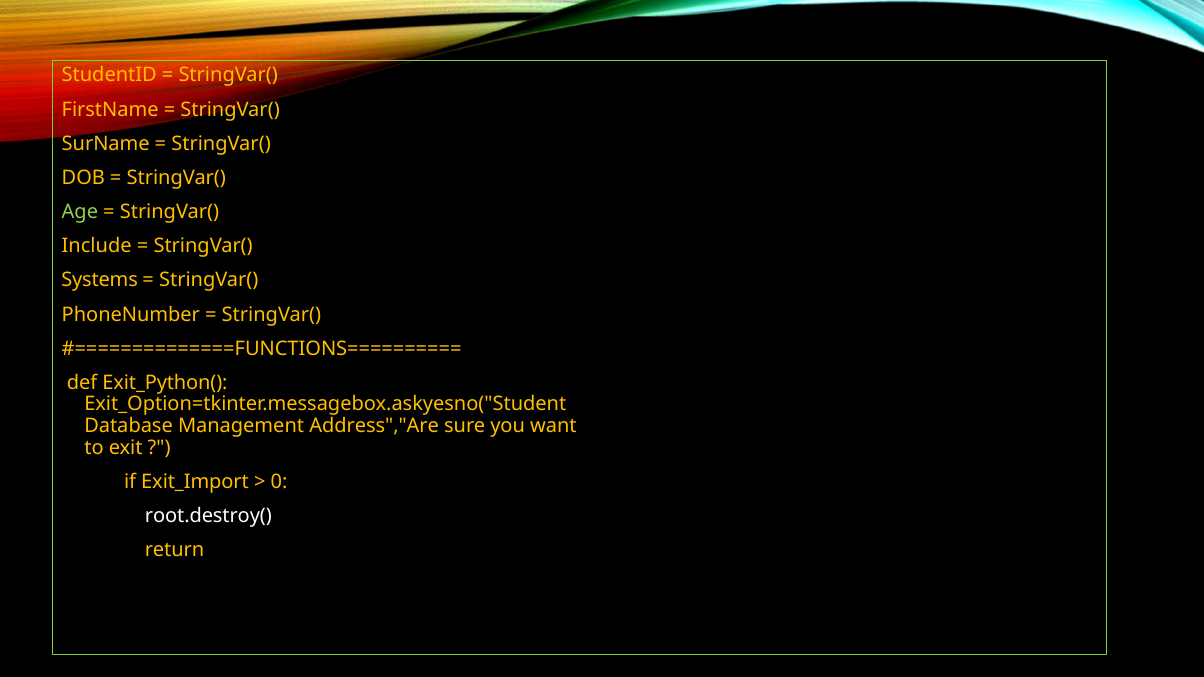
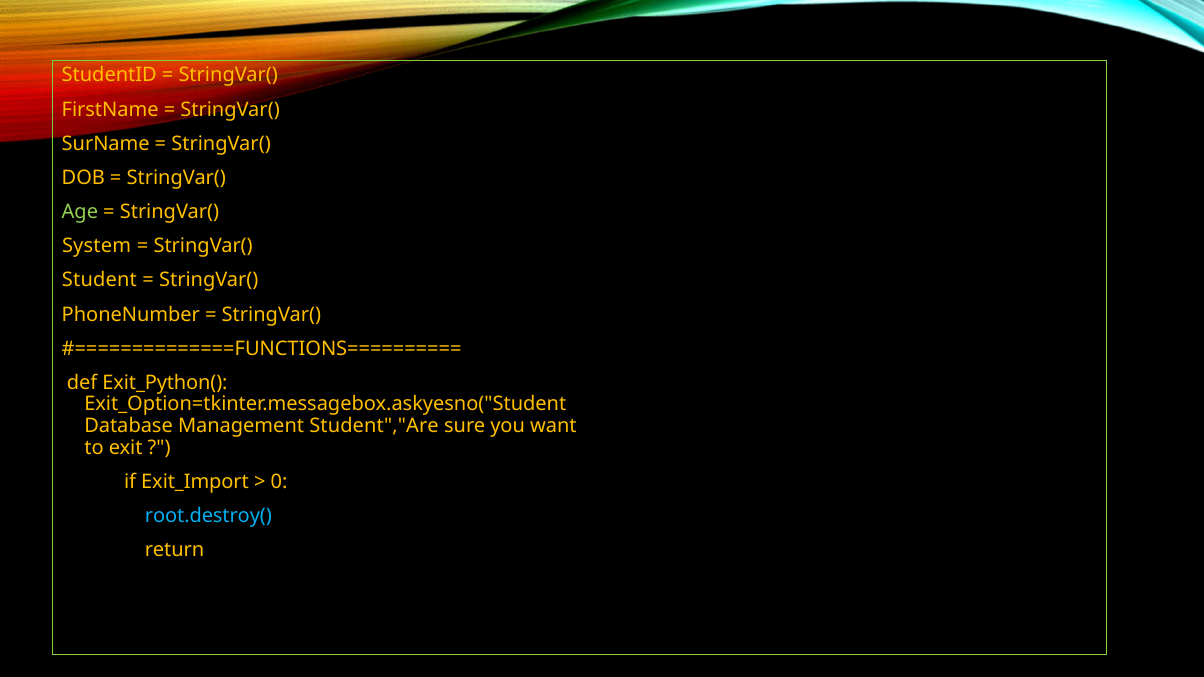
Include: Include -> System (97, 246)
Systems: Systems -> Student (99, 280)
Address","Are: Address","Are -> Student","Are (374, 426)
root.destroy( colour: white -> light blue (208, 516)
